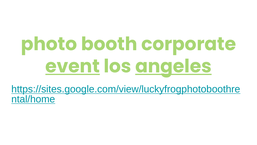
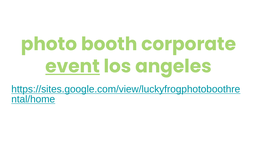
angeles underline: present -> none (173, 66)
